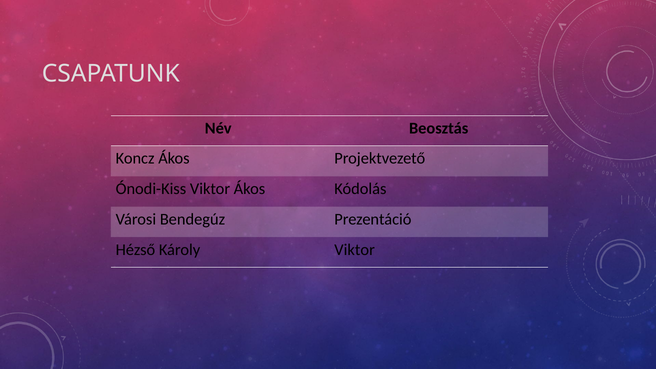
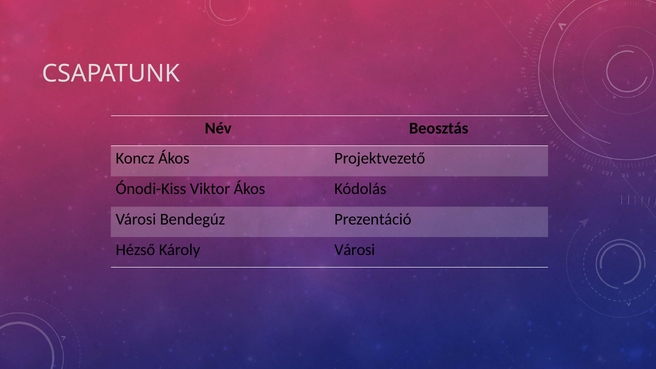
Károly Viktor: Viktor -> Városi (355, 250)
